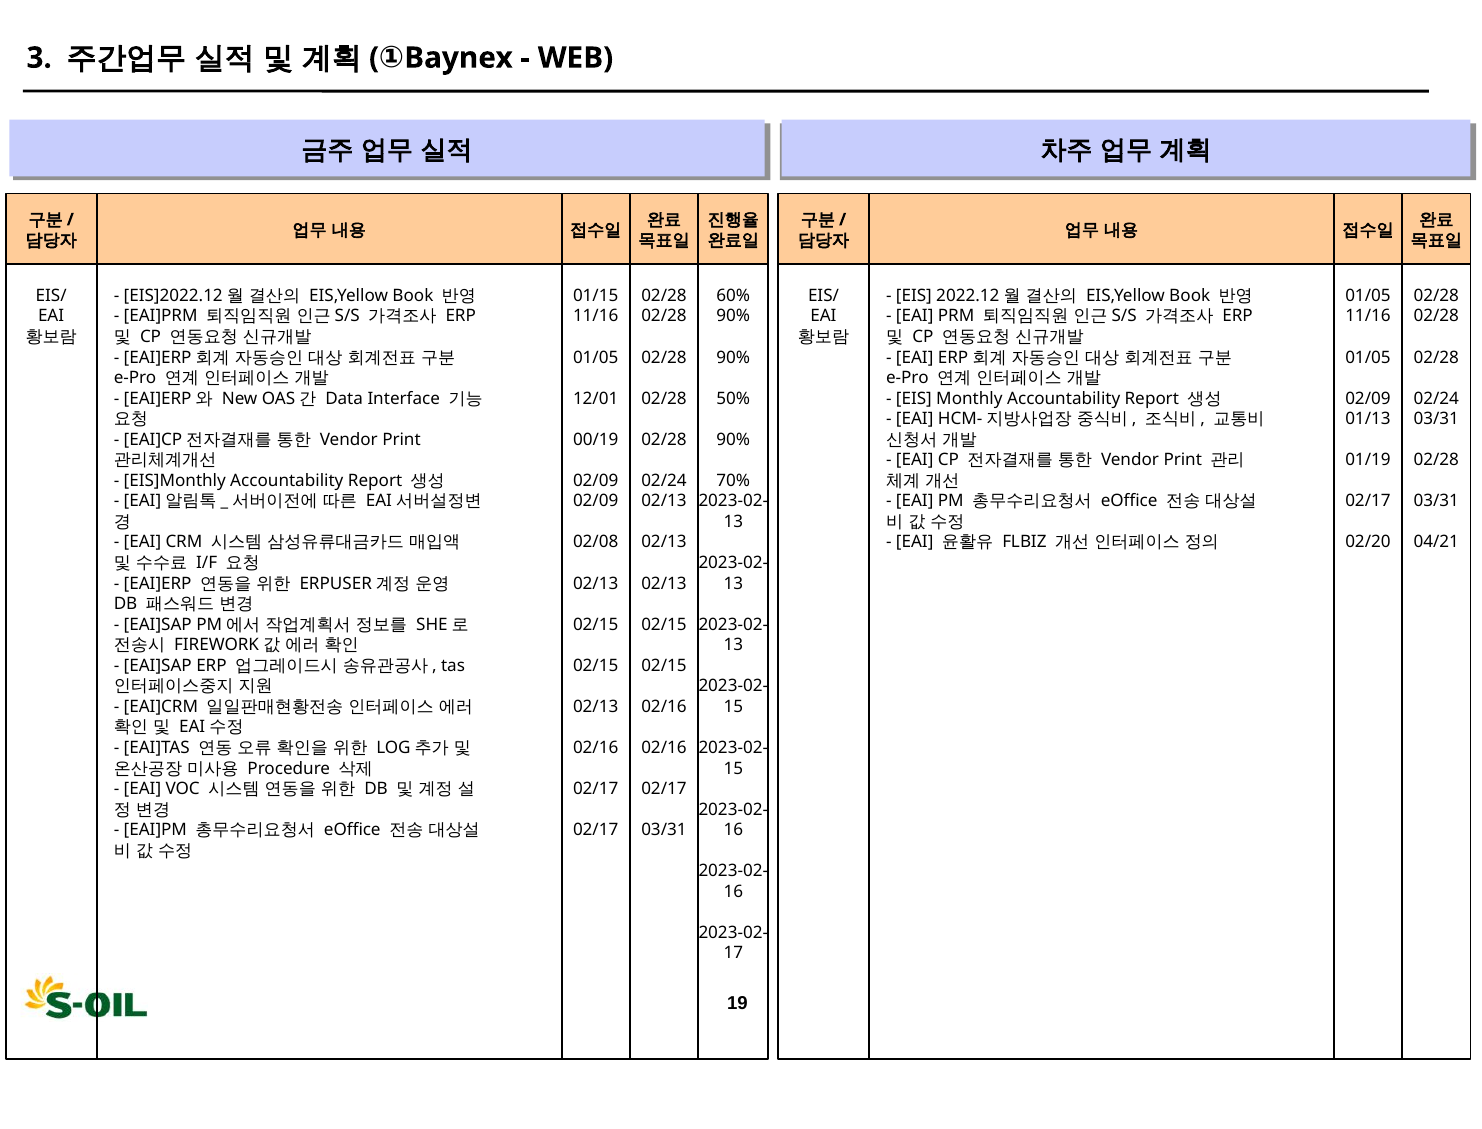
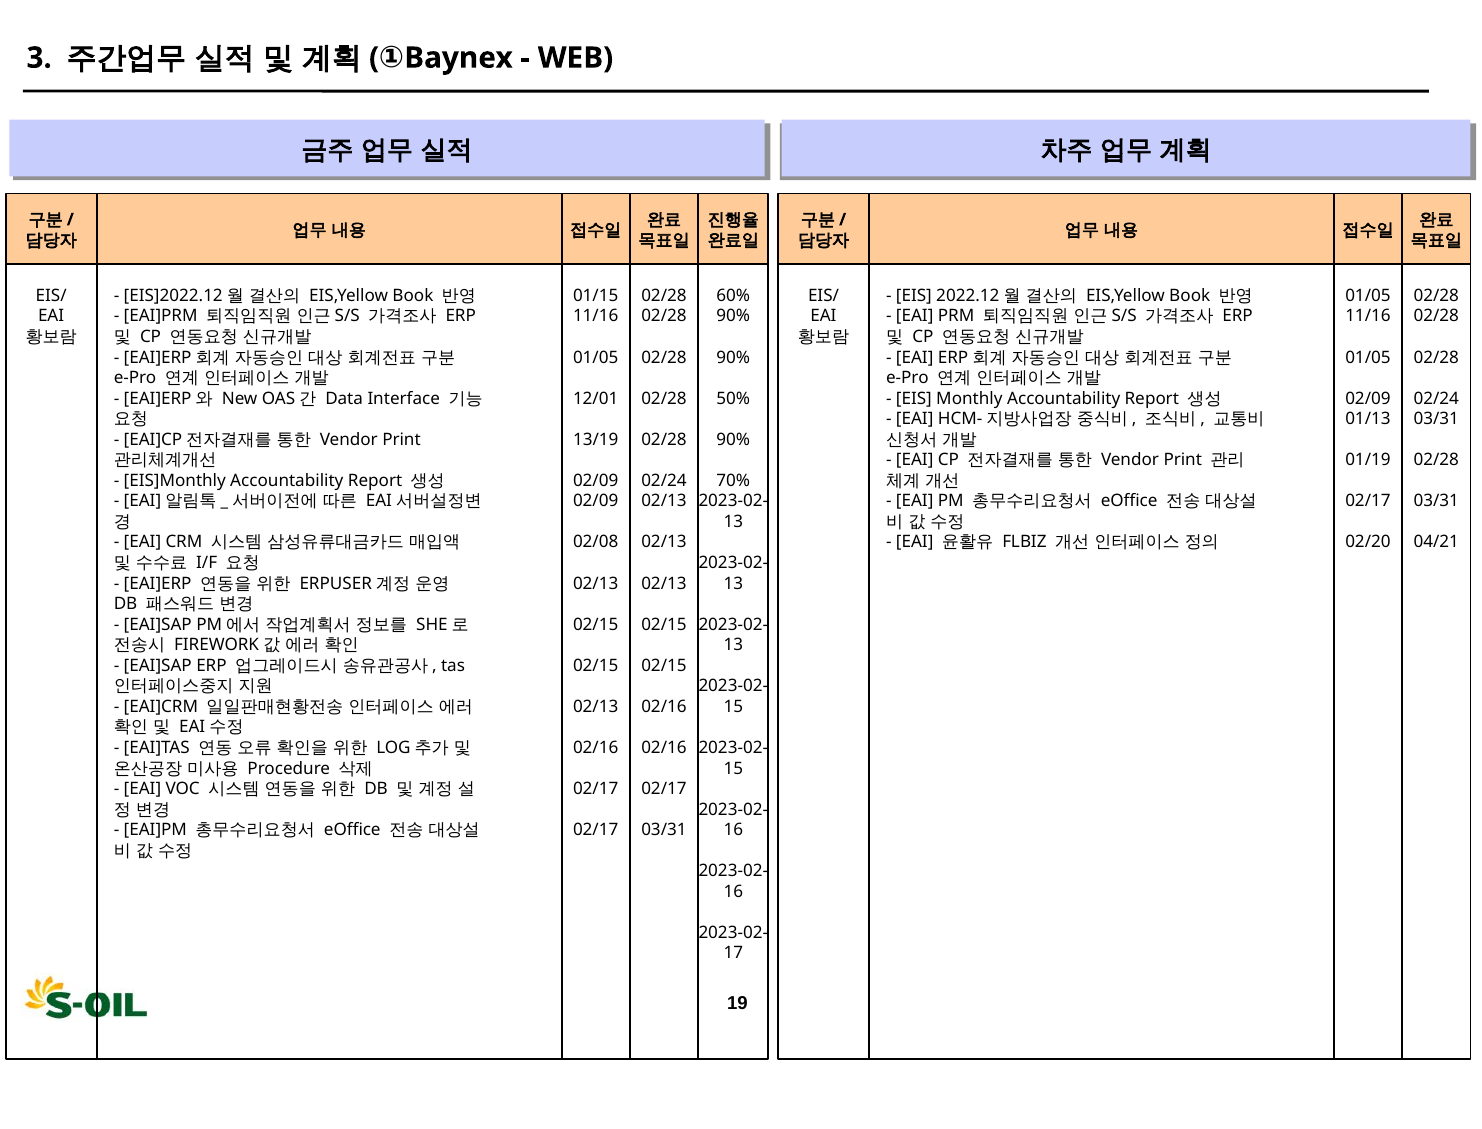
00/19: 00/19 -> 13/19 (596, 440)
